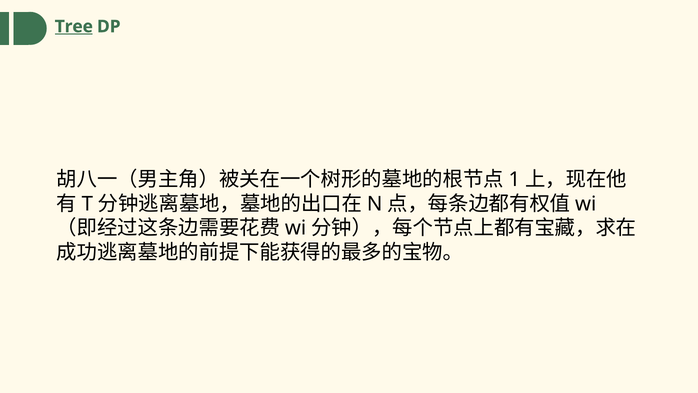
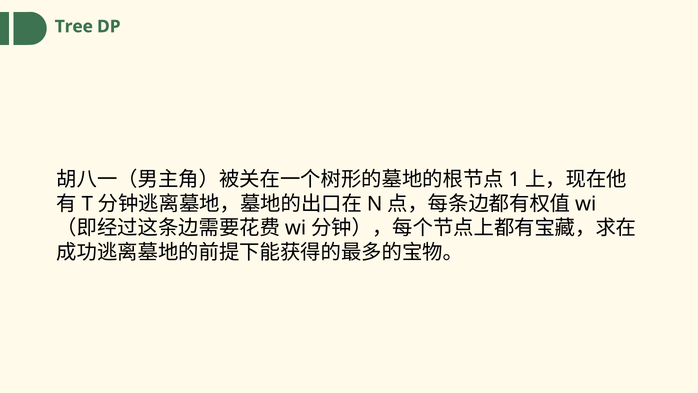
Tree underline: present -> none (74, 26)
